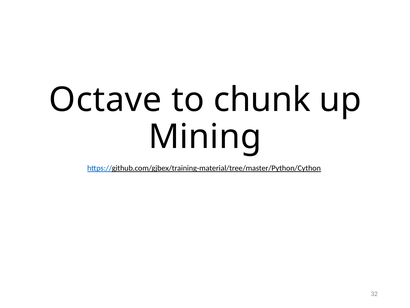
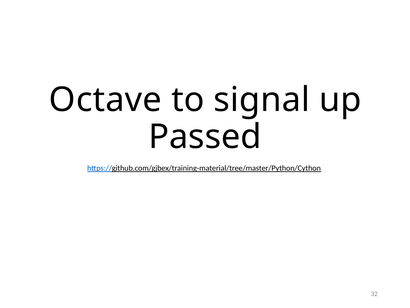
chunk: chunk -> signal (262, 100)
Mining: Mining -> Passed (205, 137)
